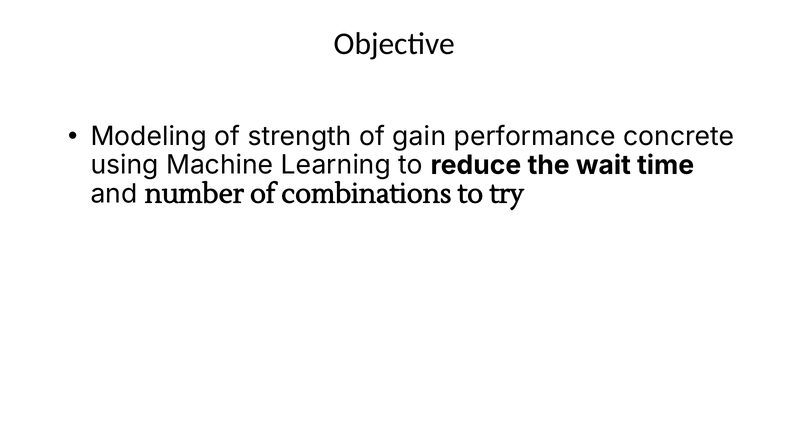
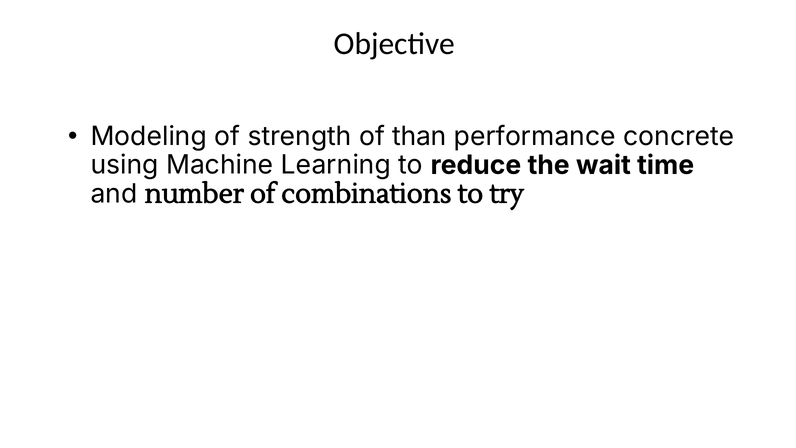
gain: gain -> than (419, 136)
